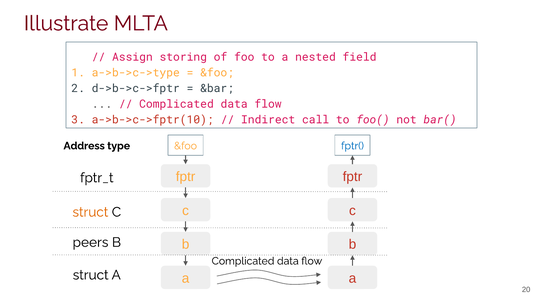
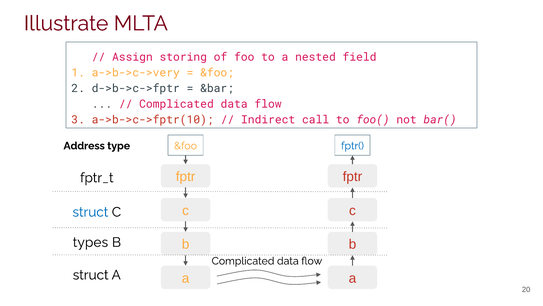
a->b->c->type: a->b->c->type -> a->b->c->very (136, 73)
struct colour: orange -> blue (90, 212)
peers: peers -> types (90, 242)
